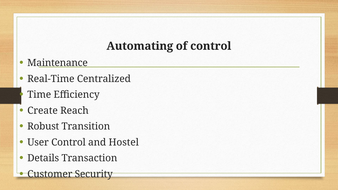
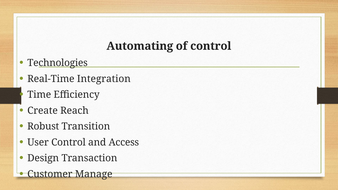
Maintenance: Maintenance -> Technologies (58, 63)
Centralized: Centralized -> Integration (104, 79)
Hostel: Hostel -> Access (124, 142)
Details: Details -> Design (43, 158)
Security: Security -> Manage (94, 174)
